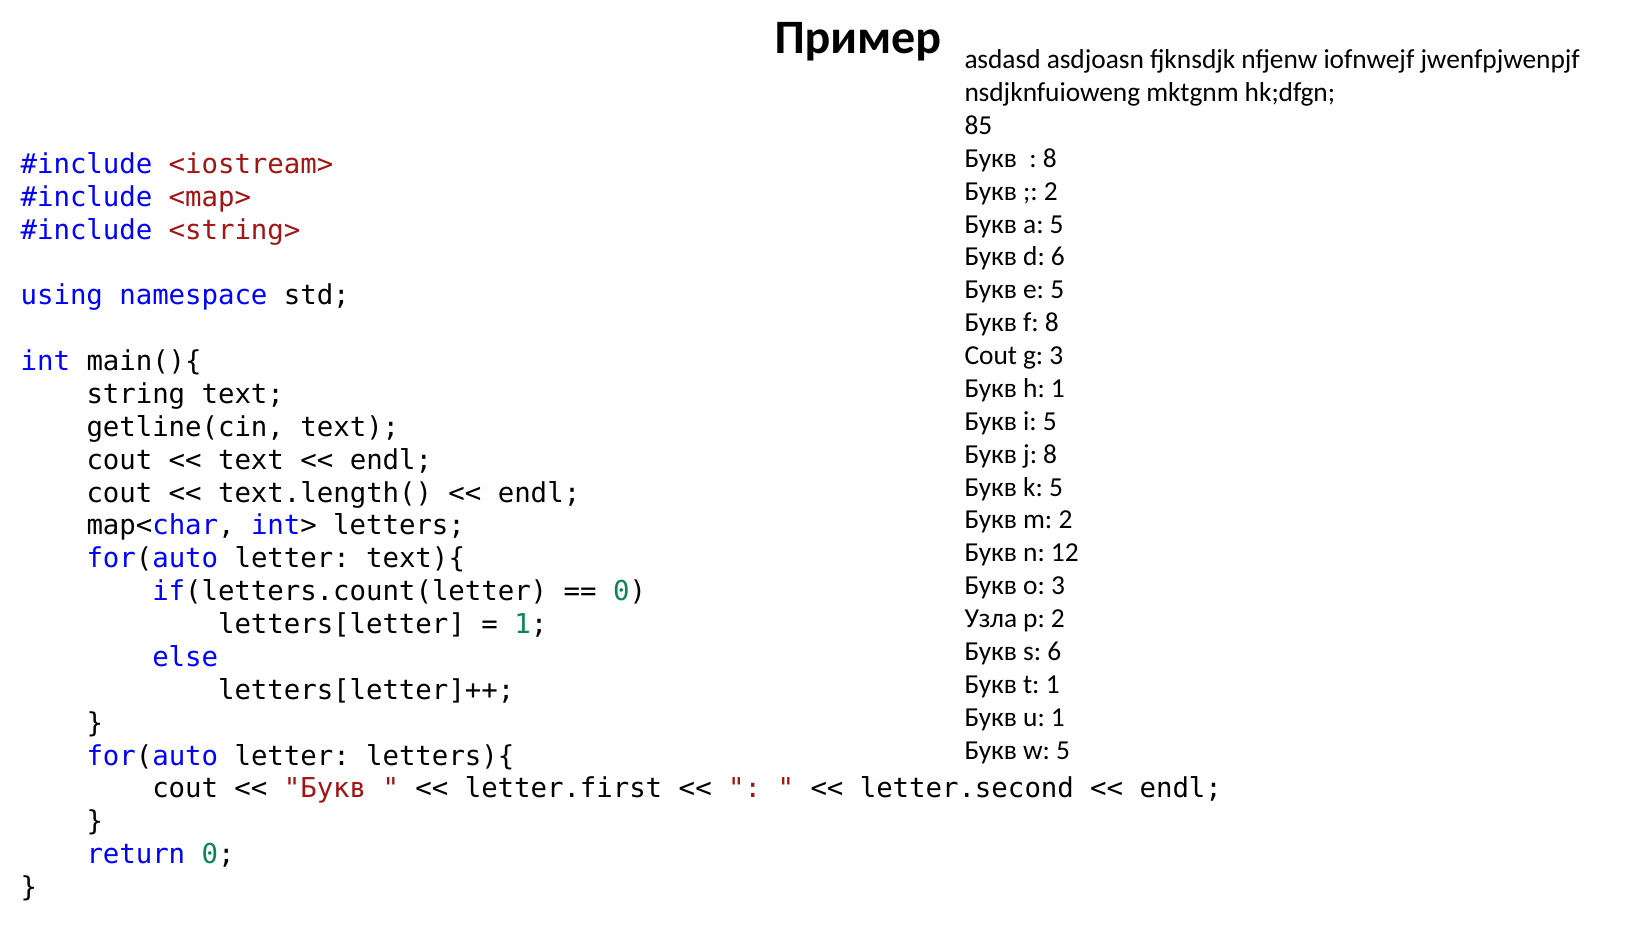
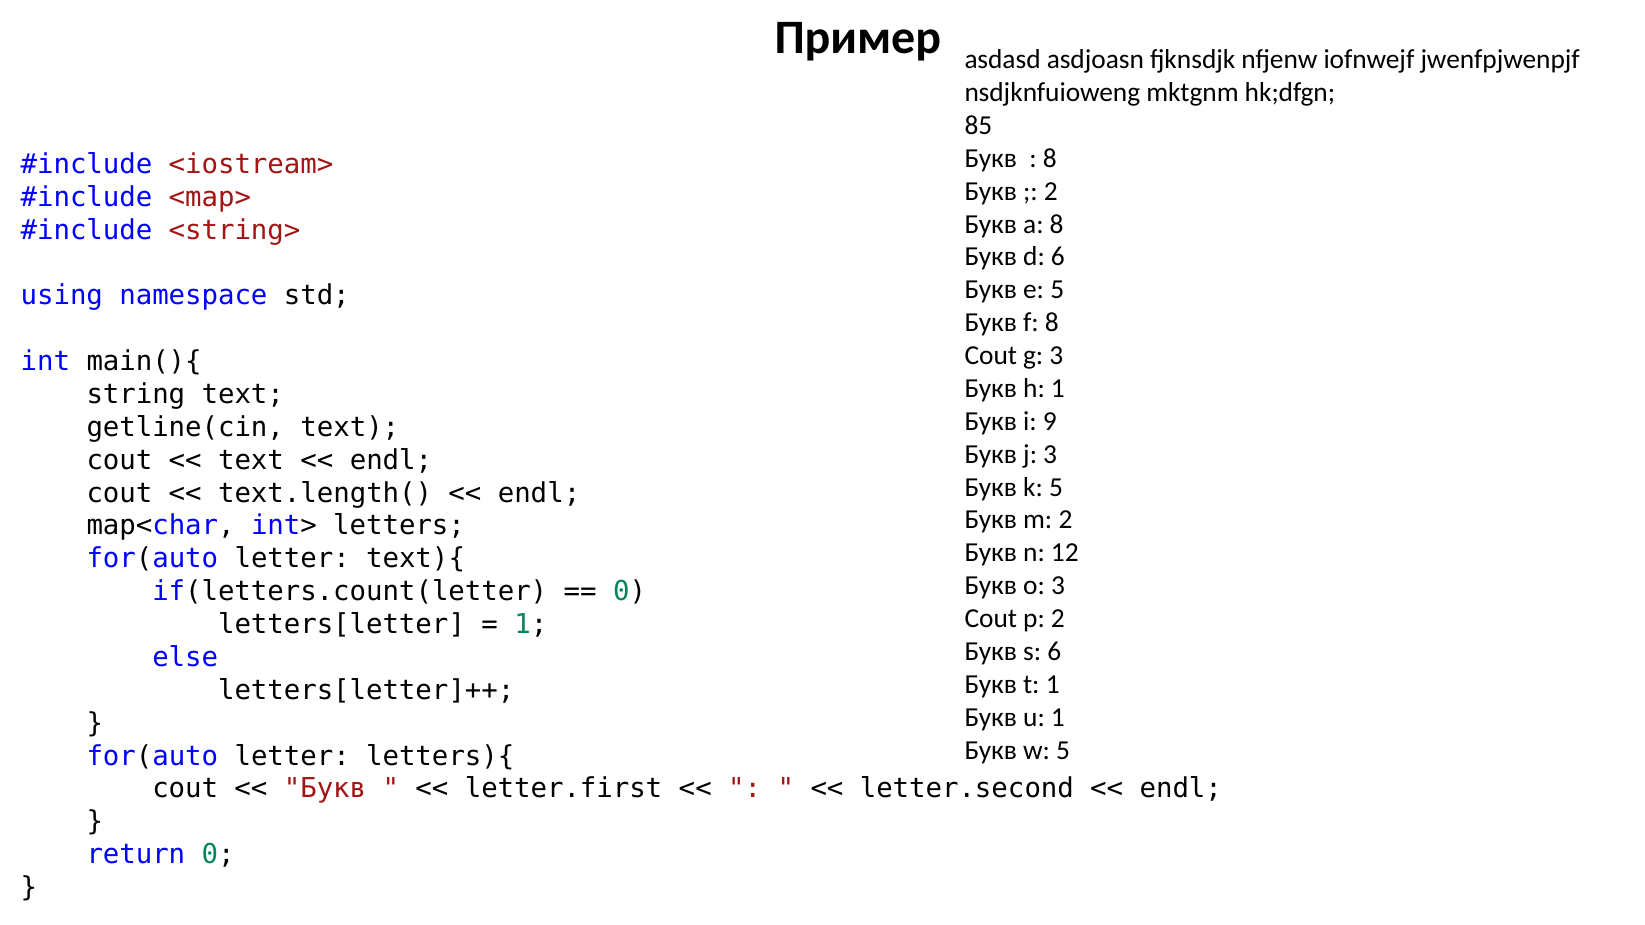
a 5: 5 -> 8 (1057, 224)
i 5: 5 -> 9 (1050, 421)
j 8: 8 -> 3 (1050, 454)
Узла: Узла -> Cout (991, 619)
